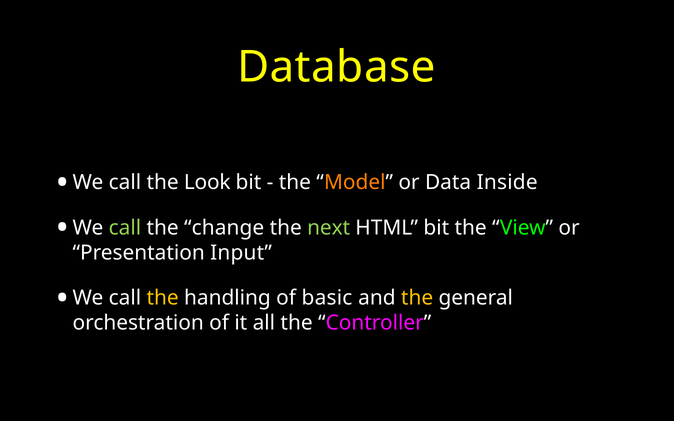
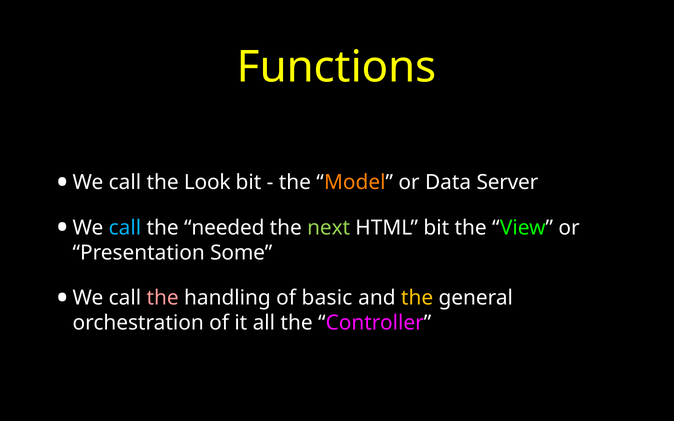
Database: Database -> Functions (337, 67)
Inside: Inside -> Server (507, 182)
call colour: light green -> light blue (125, 228)
change: change -> needed (224, 228)
Input: Input -> Some (241, 253)
the colour: yellow -> pink (163, 298)
